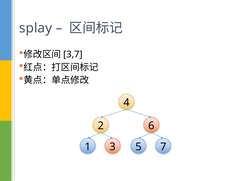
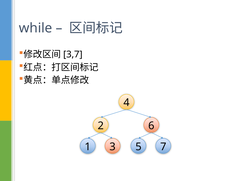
splay: splay -> while (36, 28)
